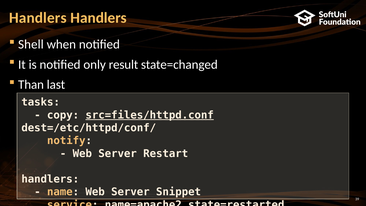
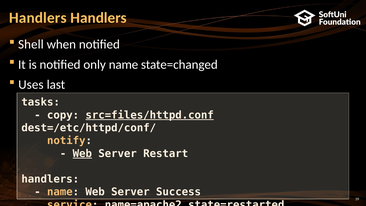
only result: result -> name (123, 64)
Than: Than -> Uses (31, 85)
Web underline: none -> present (82, 153)
Snippet: Snippet -> Success (179, 192)
